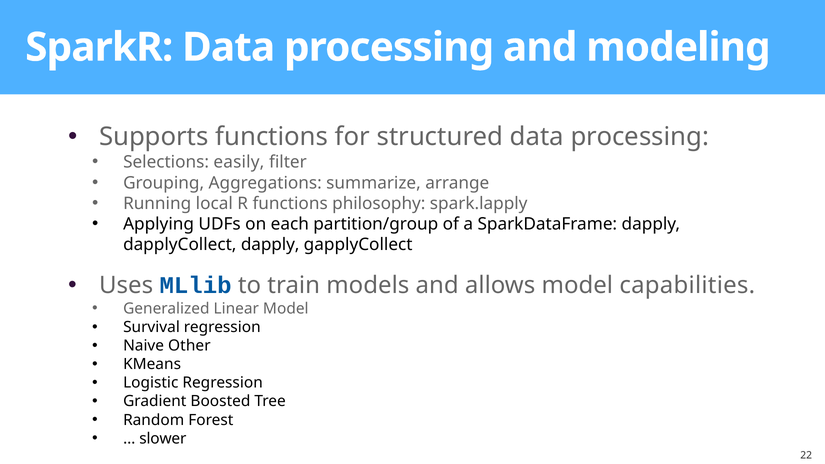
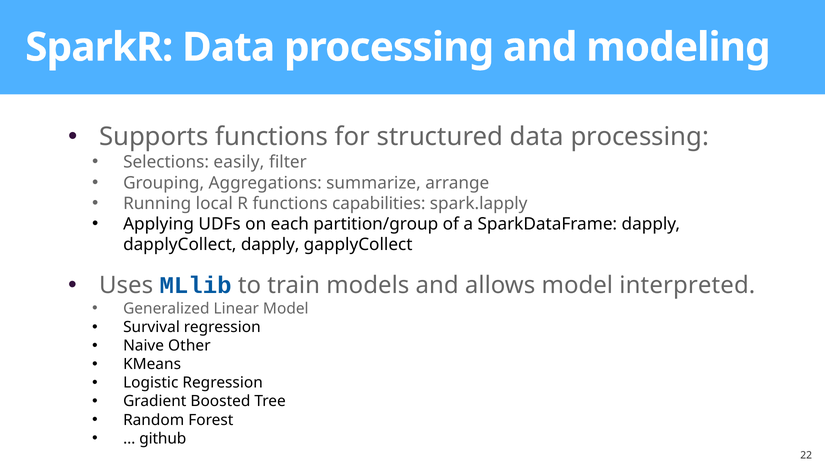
philosophy: philosophy -> capabilities (379, 204)
capabilities: capabilities -> interpreted (687, 285)
slower: slower -> github (163, 438)
